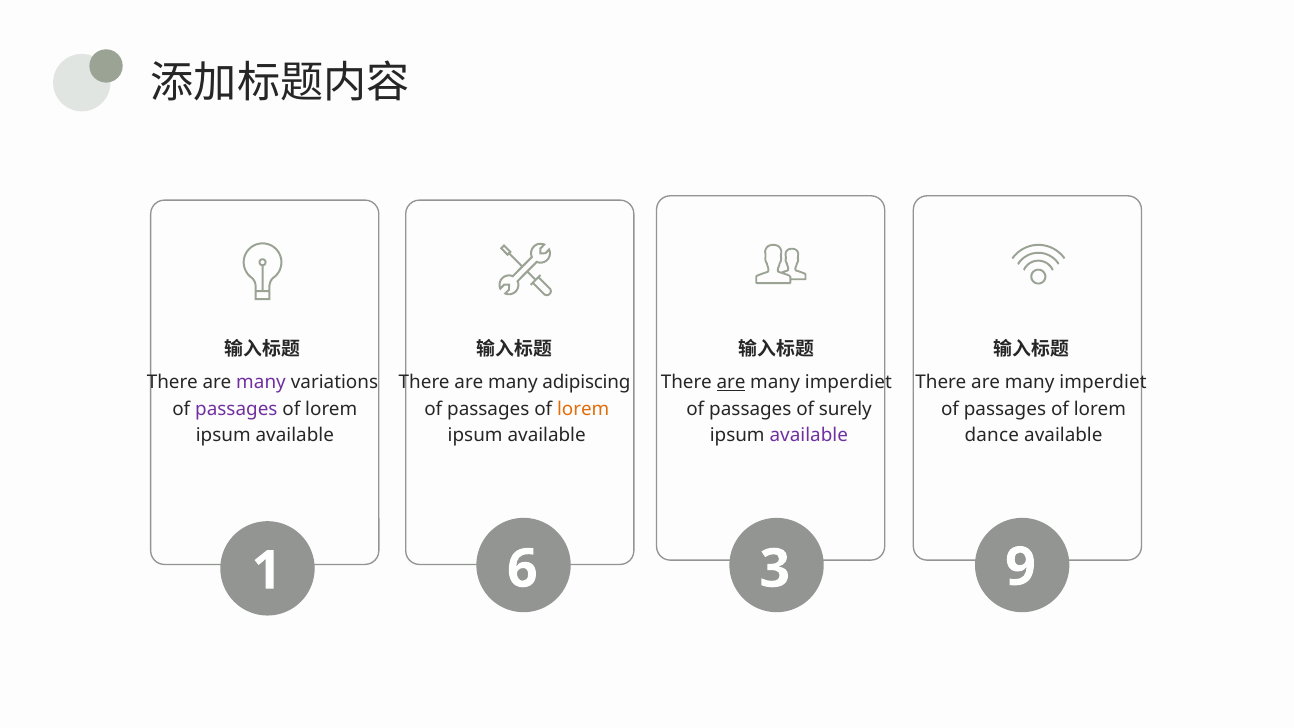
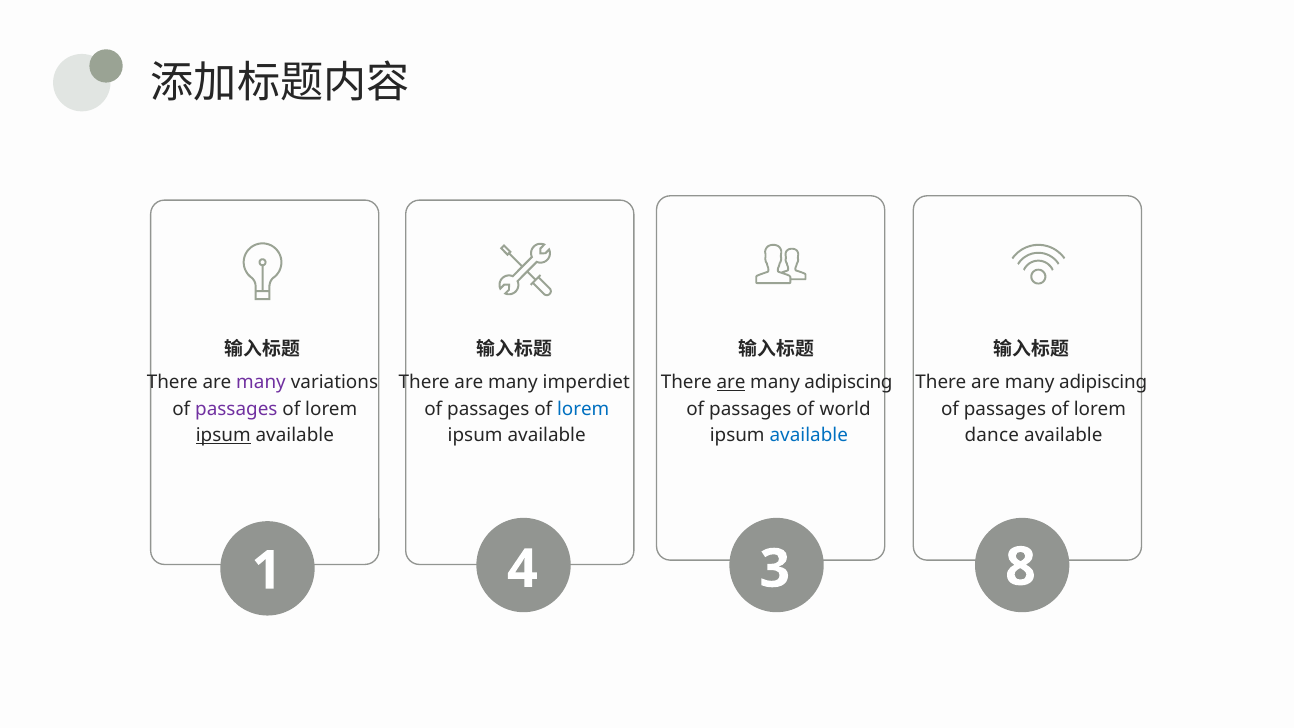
adipiscing: adipiscing -> imperdiet (586, 383)
imperdiet: imperdiet -> adipiscing (849, 383)
imperdiet: imperdiet -> adipiscing (1103, 383)
lorem colour: orange -> blue (583, 409)
surely: surely -> world (845, 409)
ipsum underline: none -> present (223, 435)
available colour: purple -> blue (809, 435)
6: 6 -> 4 (522, 569)
9: 9 -> 8 (1021, 567)
